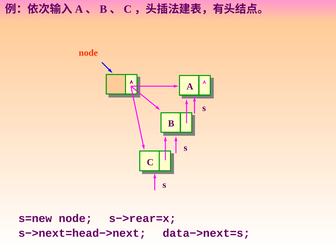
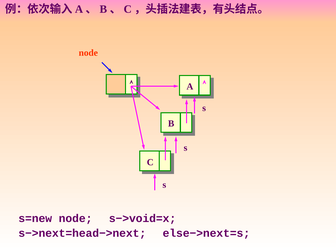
s−>rear=x: s−>rear=x -> s−>void=x (143, 218)
data−>next=s: data−>next=s -> else−>next=s (206, 233)
